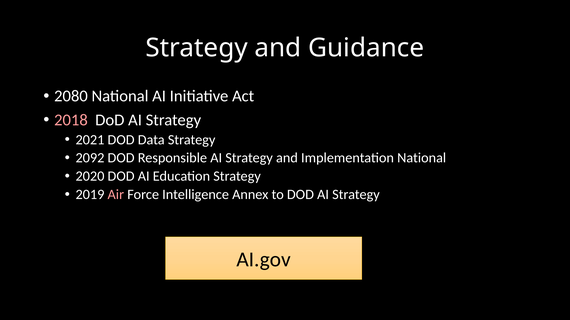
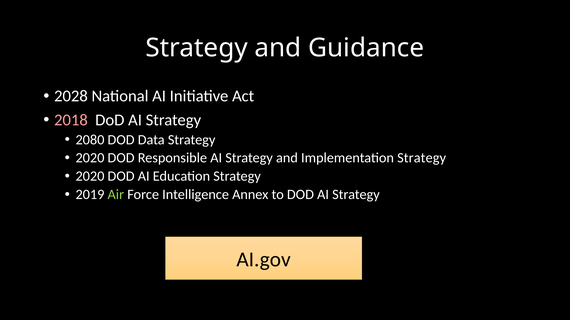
2080: 2080 -> 2028 (71, 96)
2021: 2021 -> 2080 (90, 140)
2092: 2092 -> 2020 (90, 158)
Implementation National: National -> Strategy (422, 158)
Air colour: pink -> light green (116, 195)
